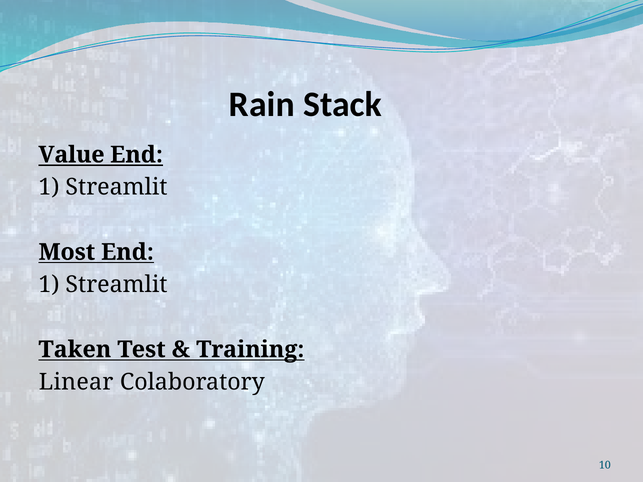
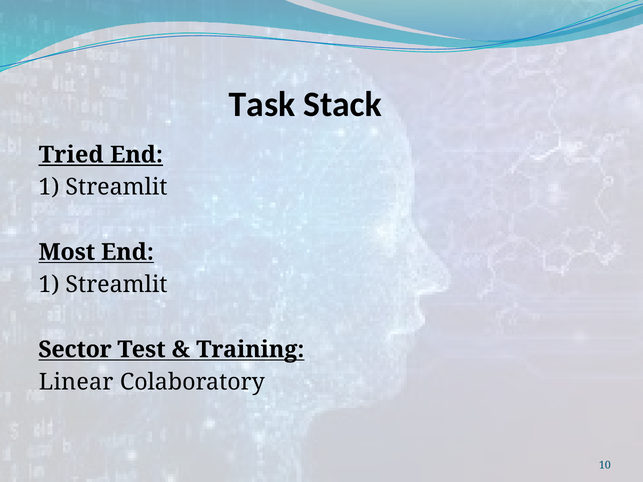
Rain: Rain -> Task (262, 104)
Value: Value -> Tried (71, 155)
Taken: Taken -> Sector (75, 350)
